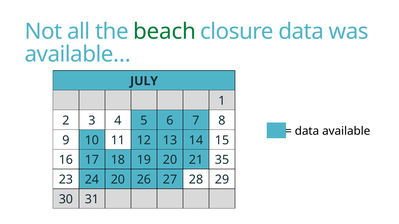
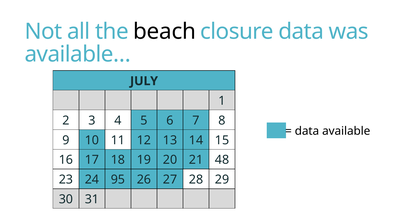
beach colour: green -> black (165, 31)
35: 35 -> 48 (222, 160)
24 20: 20 -> 95 (118, 180)
